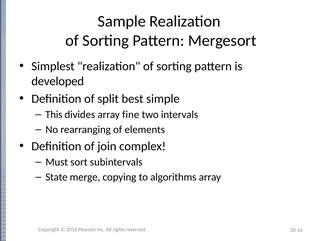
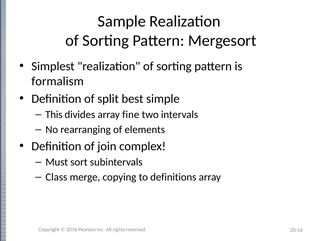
developed: developed -> formalism (58, 81)
State: State -> Class (56, 178)
algorithms: algorithms -> definitions (173, 178)
